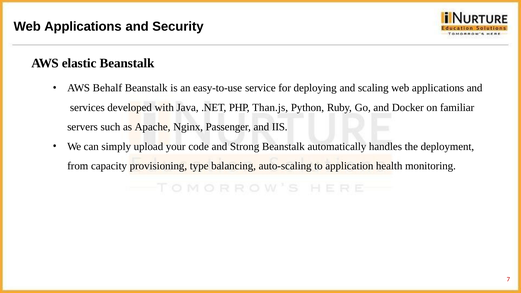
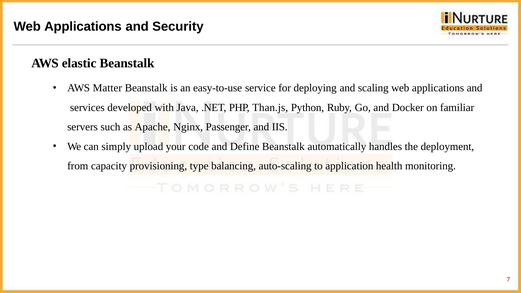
Behalf: Behalf -> Matter (107, 88)
Strong: Strong -> Define (245, 147)
